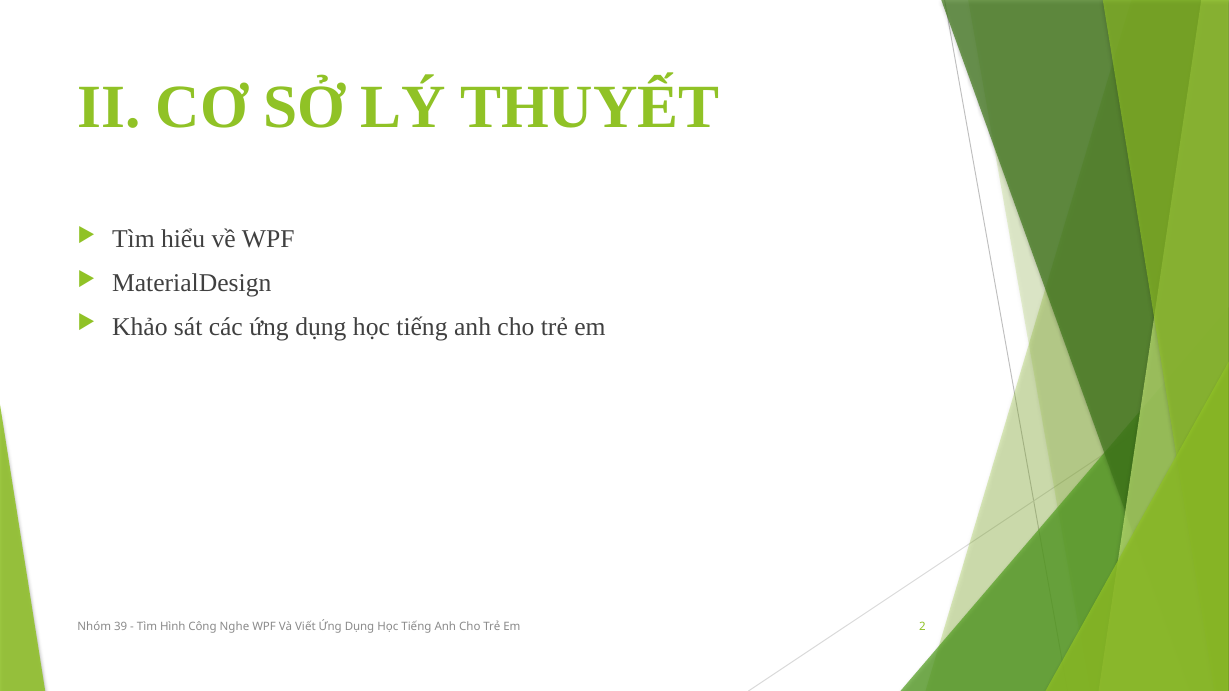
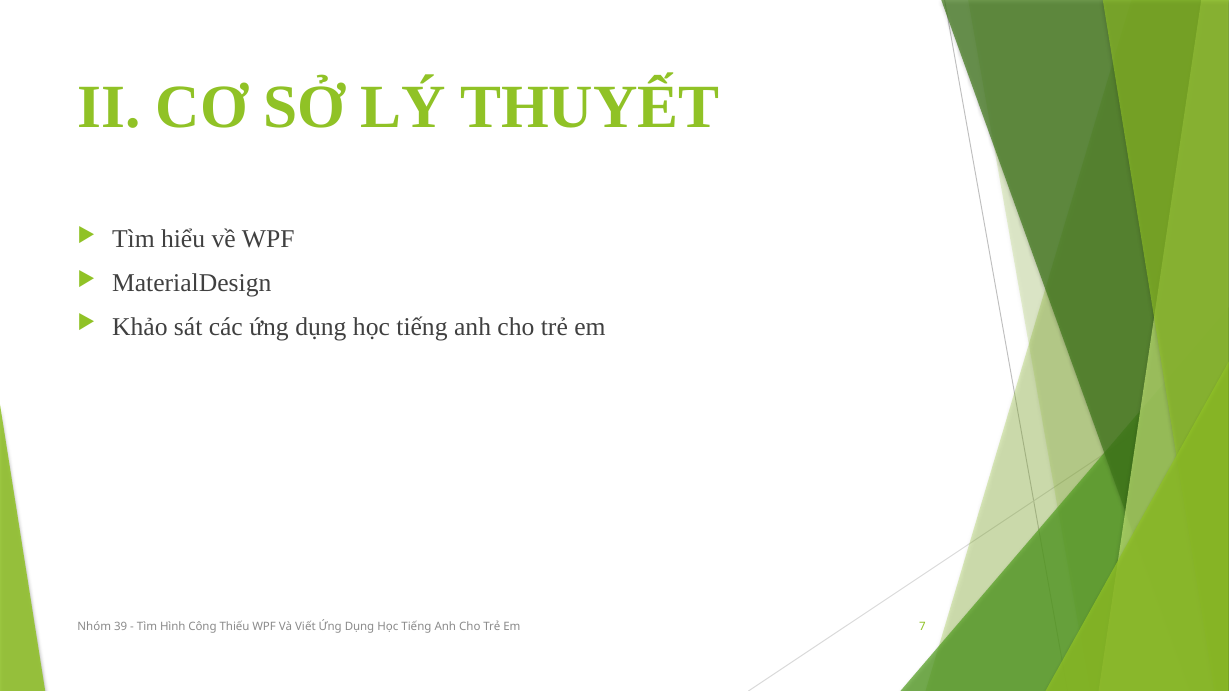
Nghe: Nghe -> Thiếu (235, 627)
2: 2 -> 7 (922, 627)
